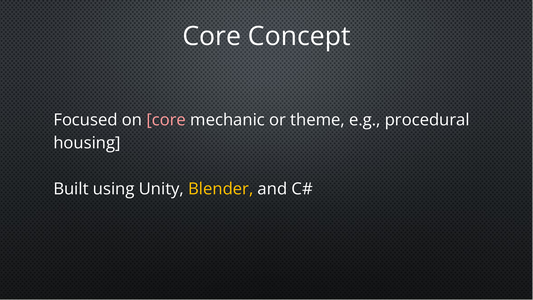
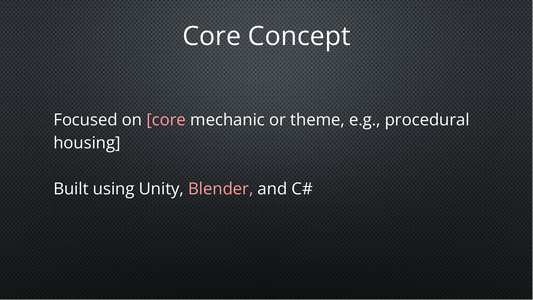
Blender colour: yellow -> pink (221, 189)
